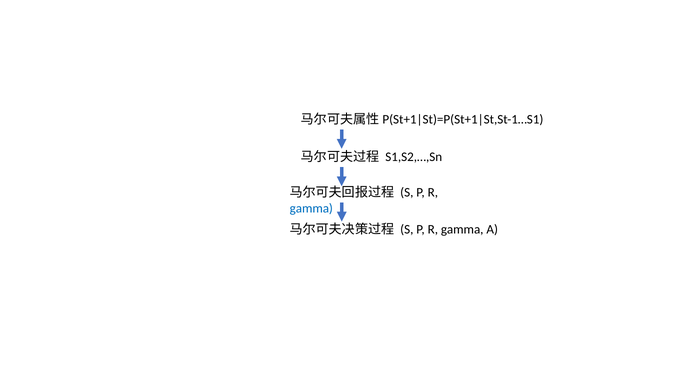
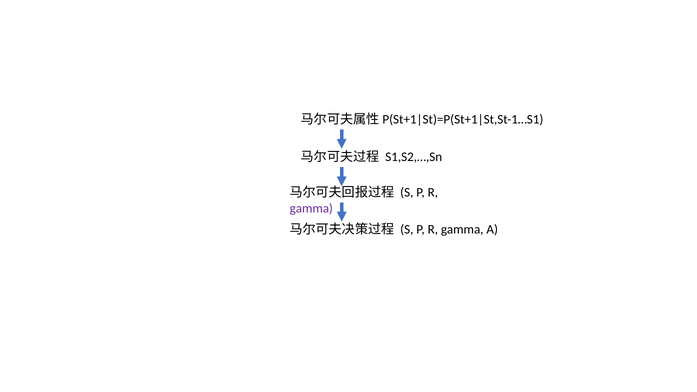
gamma colour: blue -> purple (311, 208)
